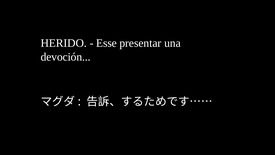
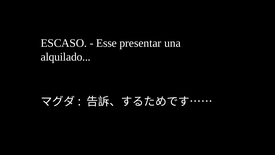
HERIDO: HERIDO -> ESCASO (64, 43)
devoción: devoción -> alquilado (66, 57)
